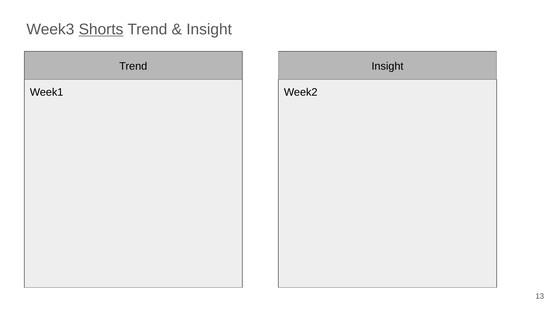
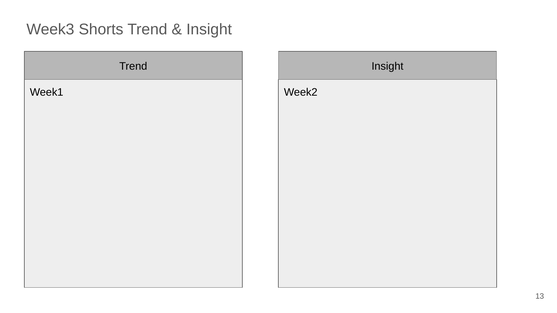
Shorts underline: present -> none (101, 29)
